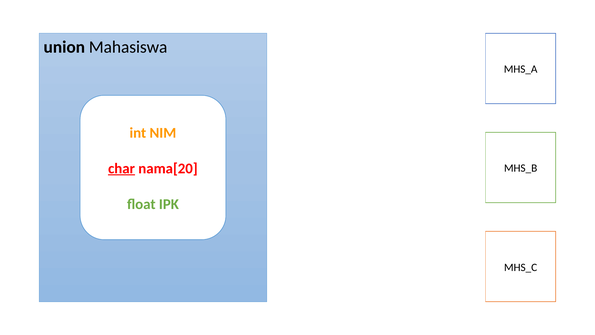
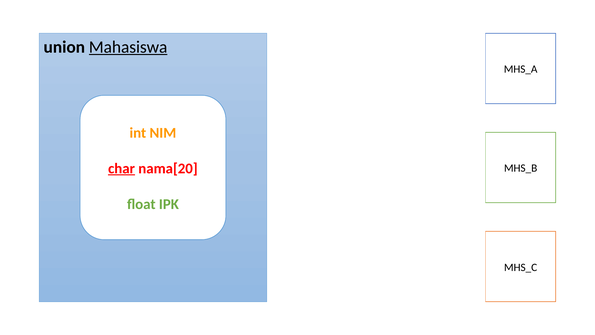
Mahasiswa underline: none -> present (128, 47)
